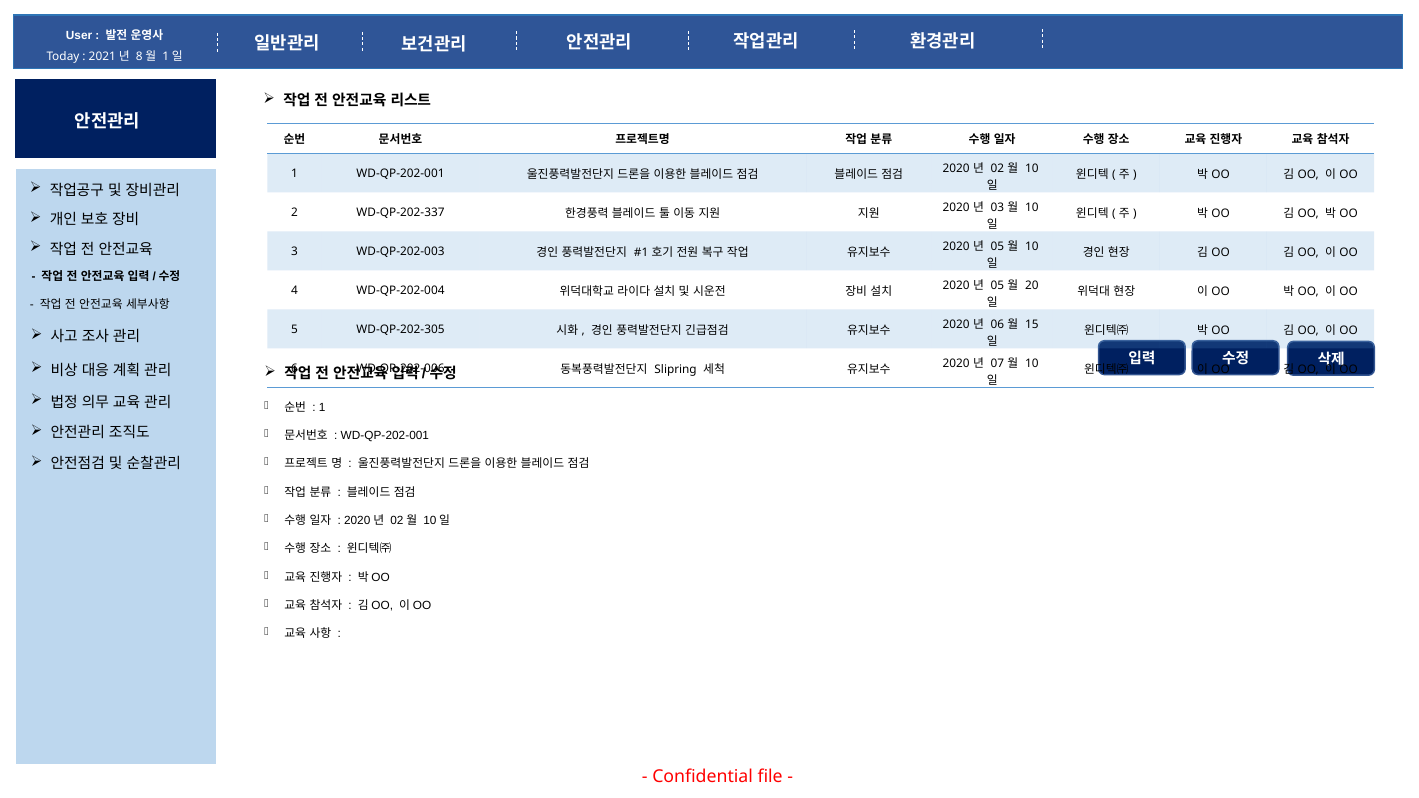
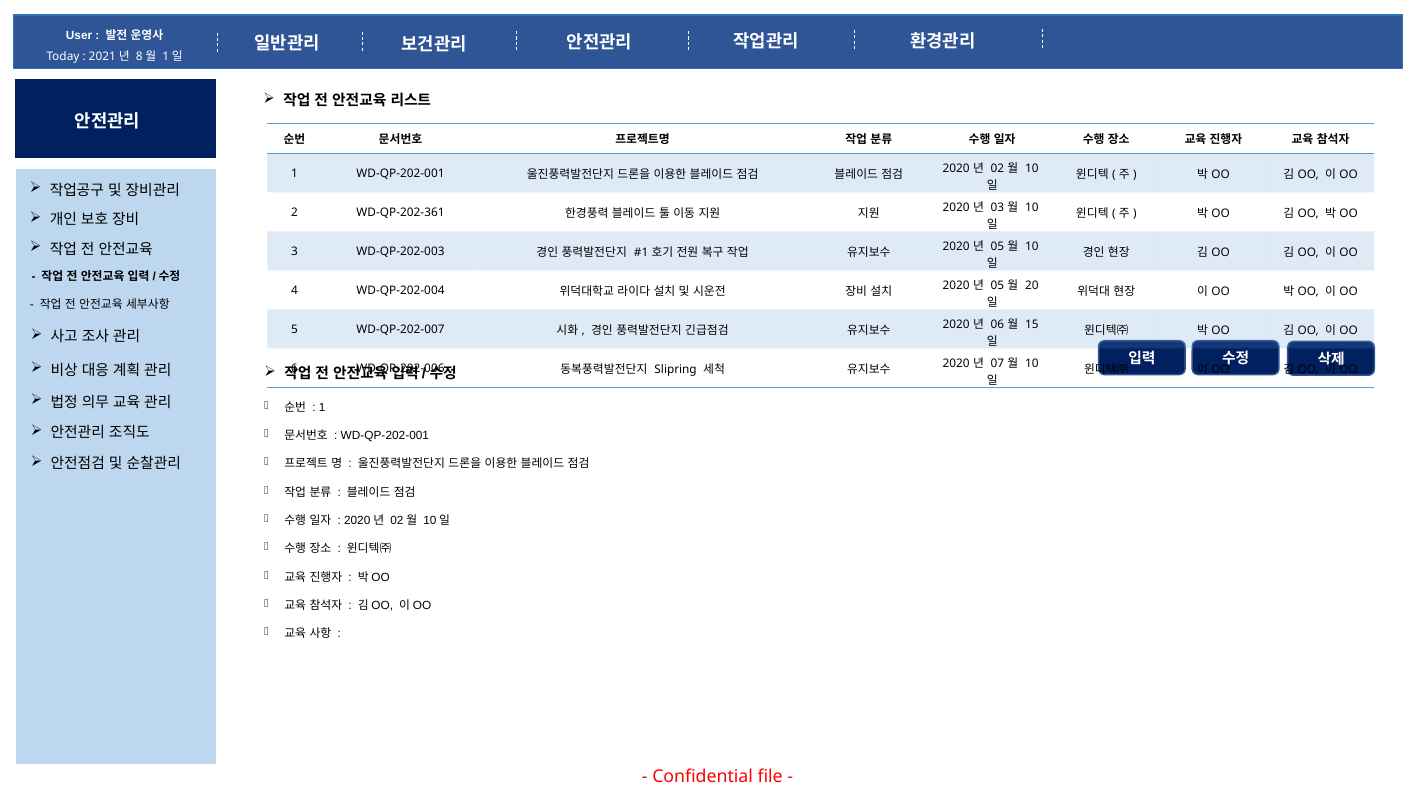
WD-QP-202-337: WD-QP-202-337 -> WD-QP-202-361 (400, 213)
WD-QP-202-305: WD-QP-202-305 -> WD-QP-202-007 (400, 330)
